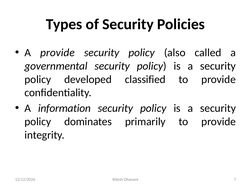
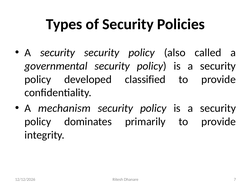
provide: provide -> security (58, 53)
information: information -> mechanism (64, 108)
